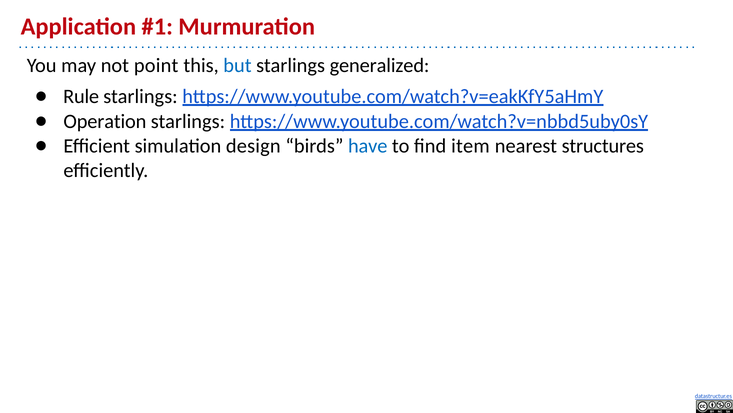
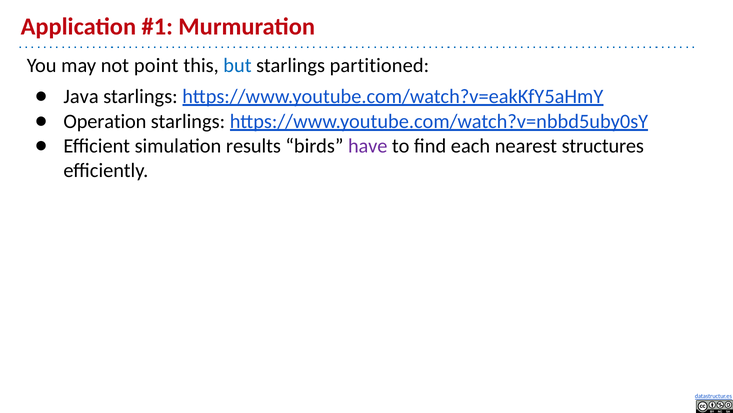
generalized: generalized -> partitioned (379, 66)
Rule: Rule -> Java (81, 96)
design: design -> results (253, 146)
have colour: blue -> purple (368, 146)
item: item -> each (471, 146)
